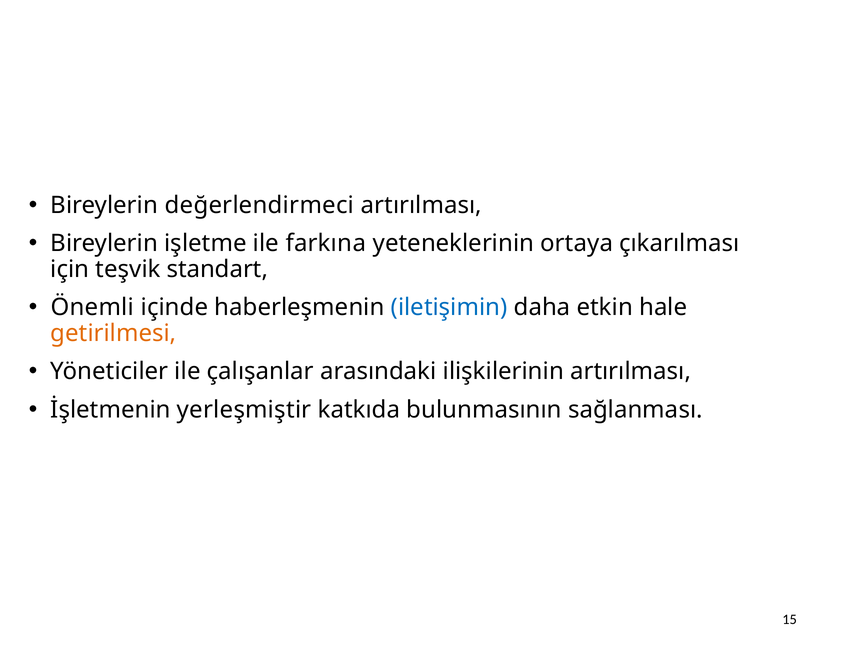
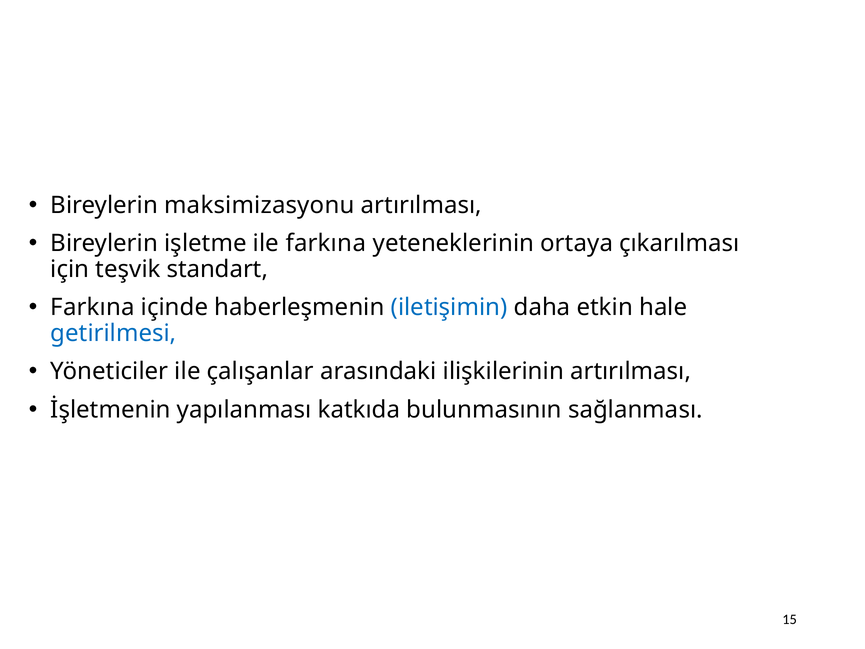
değerlendirmeci: değerlendirmeci -> maksimizasyonu (259, 205)
Önemli: Önemli -> Farkına (92, 307)
getirilmesi colour: orange -> blue (113, 333)
yerleşmiştir: yerleşmiştir -> yapılanması (244, 409)
